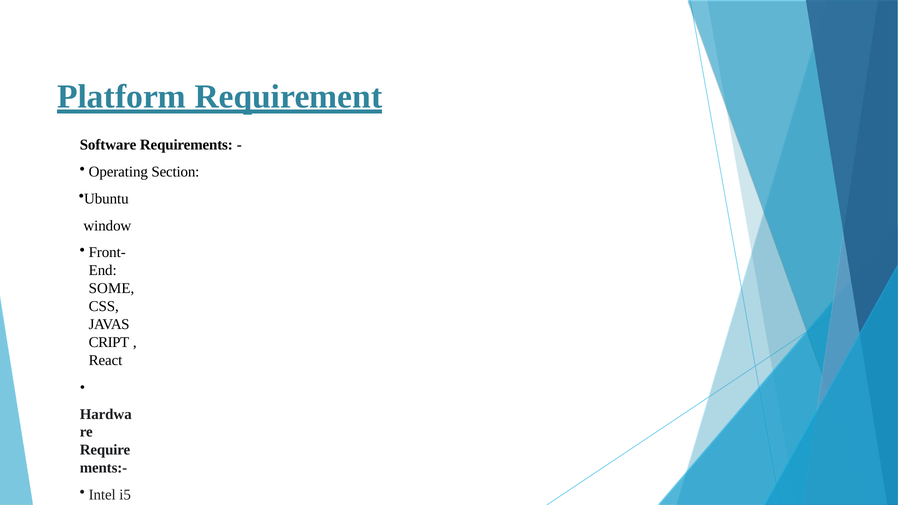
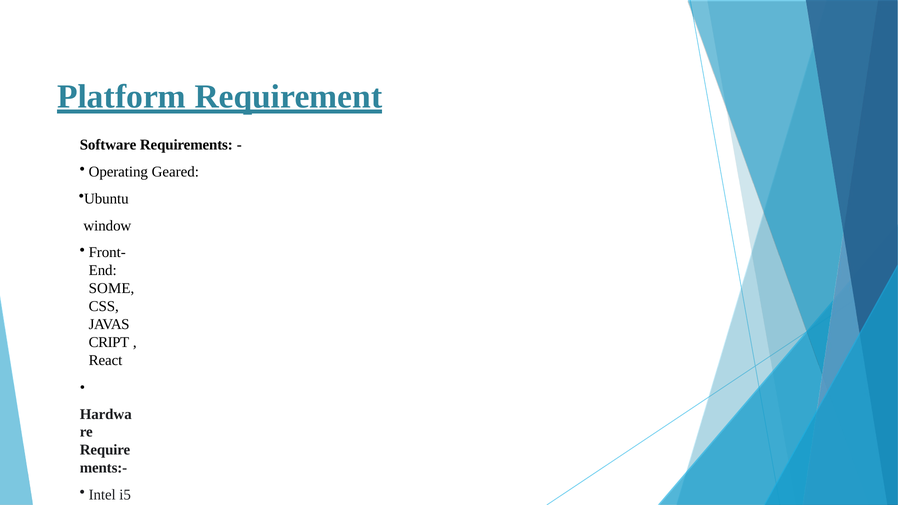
Section: Section -> Geared (175, 172)
